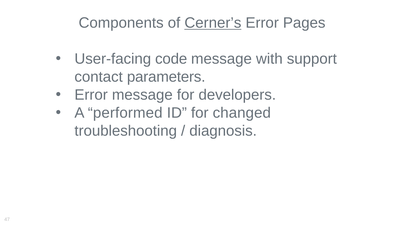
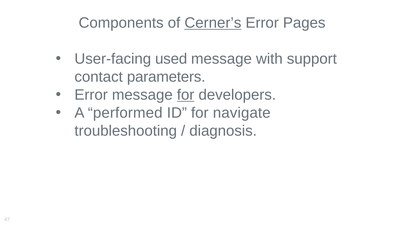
code: code -> used (171, 59)
for underline: none -> present (186, 95)
changed: changed -> navigate (242, 113)
